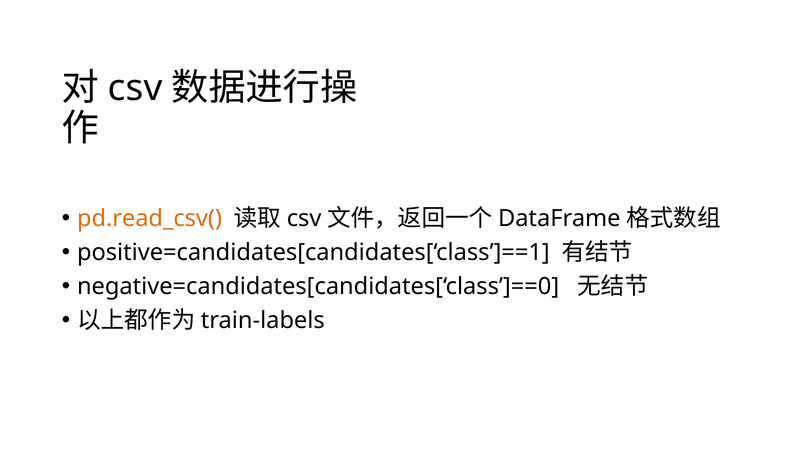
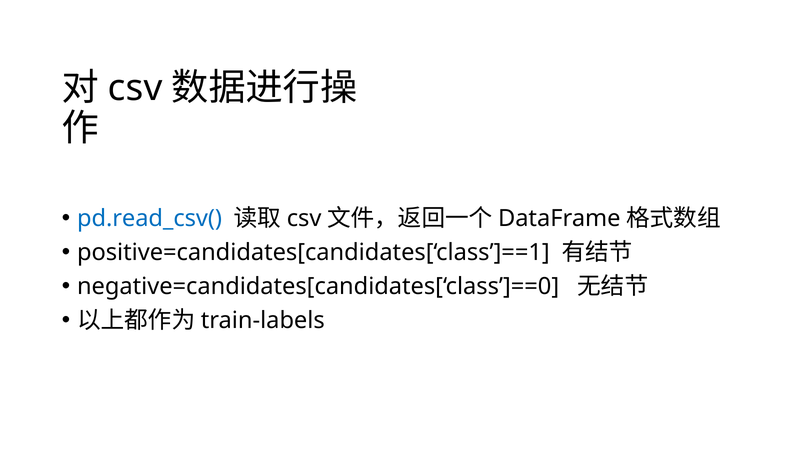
pd.read_csv( colour: orange -> blue (150, 219)
